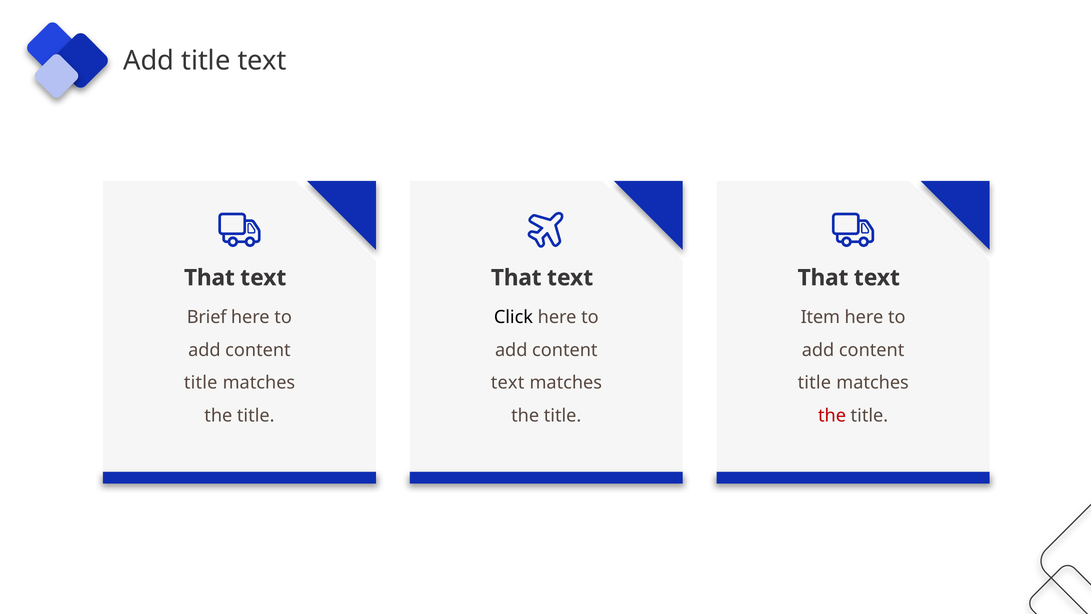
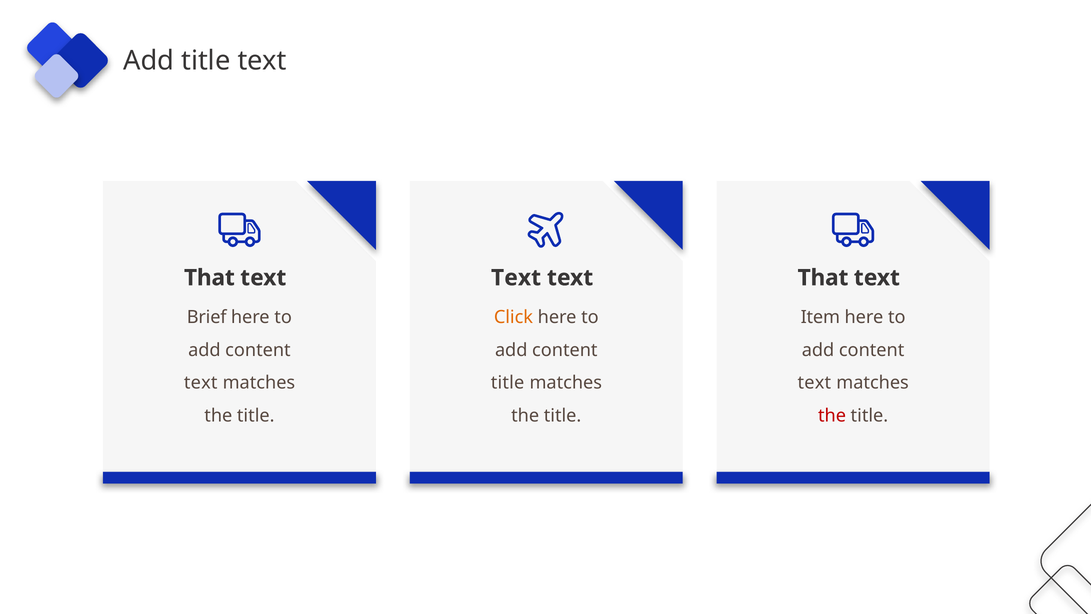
That: That -> Text (516, 278)
Click colour: black -> orange (513, 317)
title: title -> text (201, 383)
text: text -> title (508, 383)
title: title -> text (814, 383)
